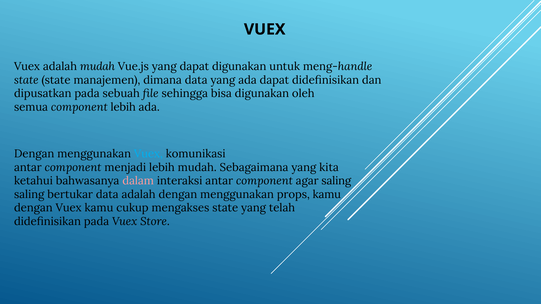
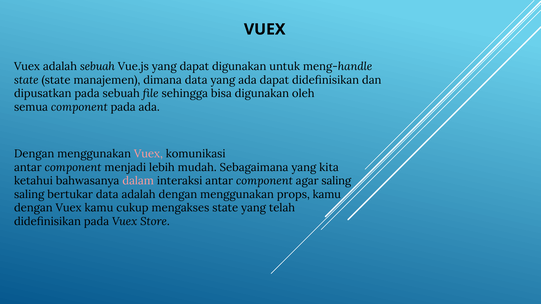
adalah mudah: mudah -> sebuah (97, 67)
component lebih: lebih -> pada (123, 107)
Vuex colour: light blue -> pink (148, 154)
